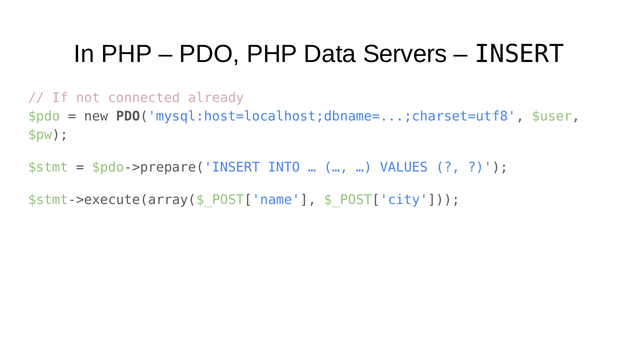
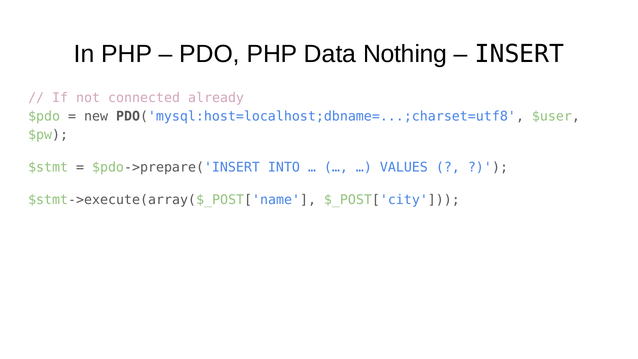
Servers: Servers -> Nothing (405, 54)
